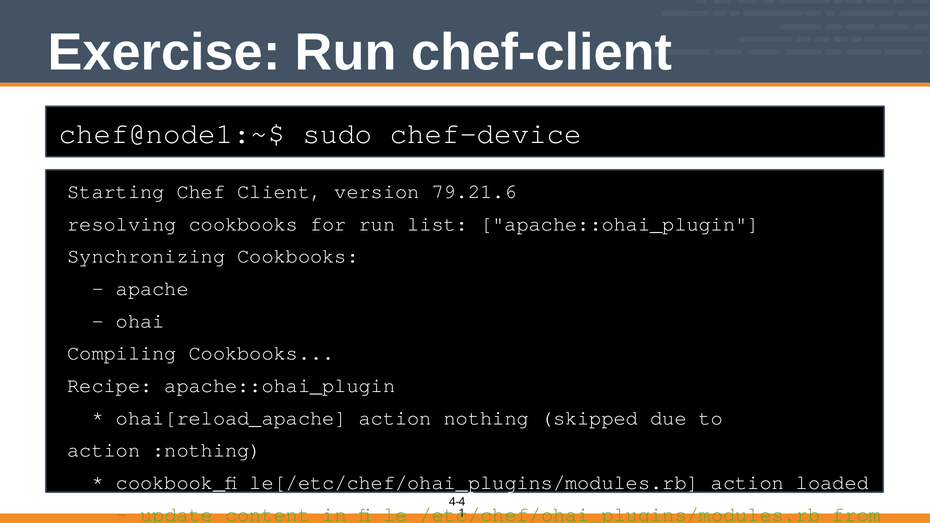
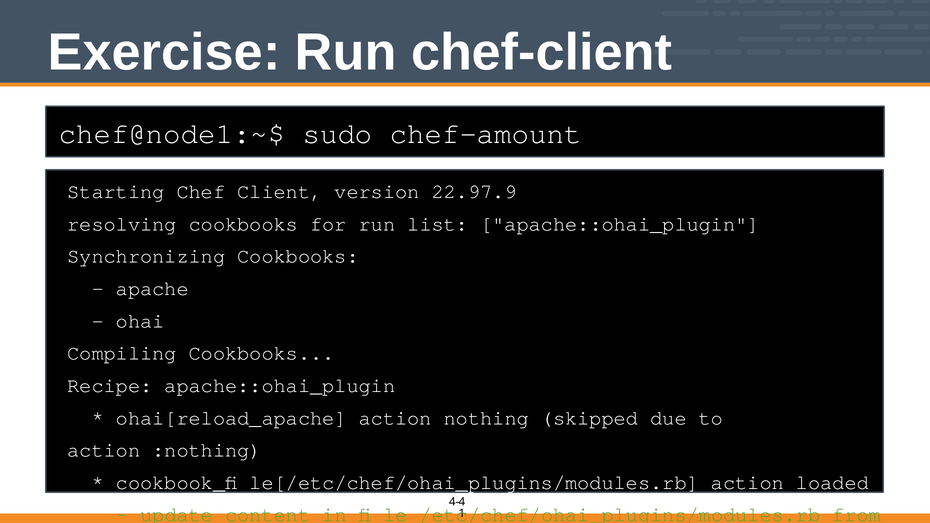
chef-device: chef-device -> chef-amount (486, 134)
79.21.6: 79.21.6 -> 22.97.9 (474, 192)
